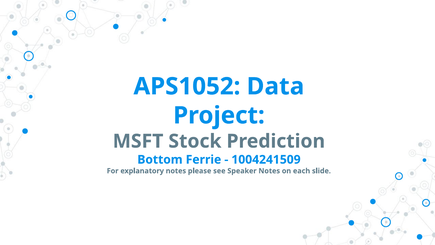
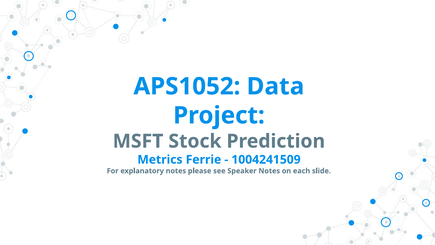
Bottom: Bottom -> Metrics (160, 159)
